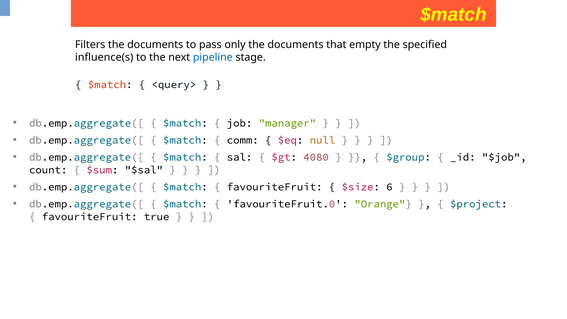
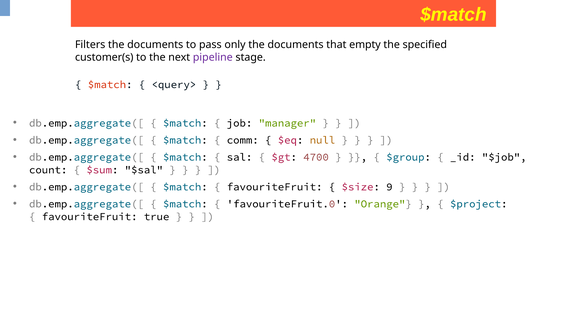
influence(s: influence(s -> customer(s (104, 57)
pipeline colour: blue -> purple (213, 57)
4080: 4080 -> 4700 (316, 157)
6: 6 -> 9 (389, 187)
